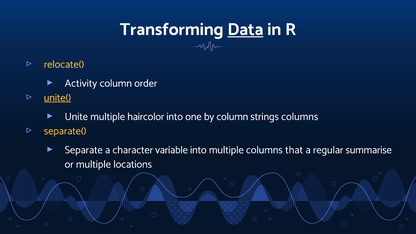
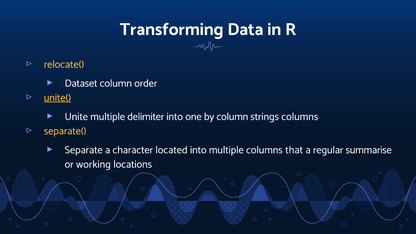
Data underline: present -> none (245, 29)
Activity: Activity -> Dataset (81, 83)
haircolor: haircolor -> delimiter (146, 117)
variable: variable -> located (171, 150)
or multiple: multiple -> working (93, 164)
